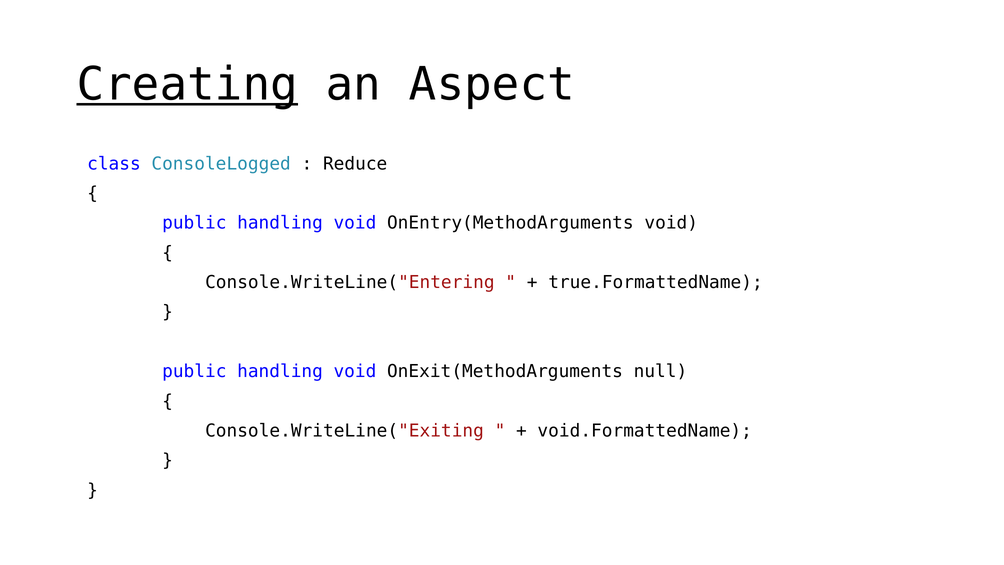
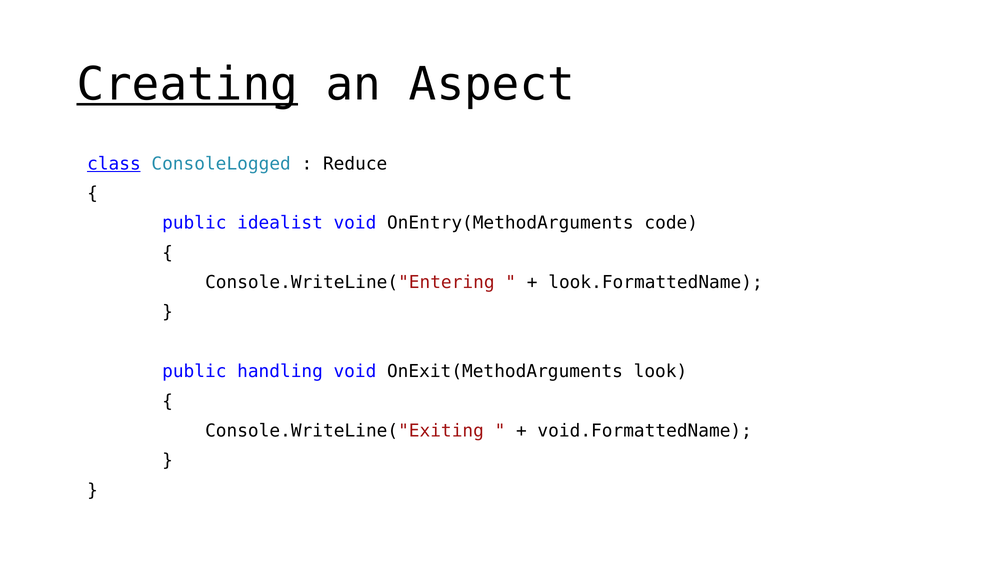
class underline: none -> present (114, 164)
handling: handling -> idealist (280, 223)
OnEntry(MethodArguments void: void -> code (671, 223)
true.FormattedName: true.FormattedName -> look.FormattedName (655, 282)
null: null -> look (660, 371)
